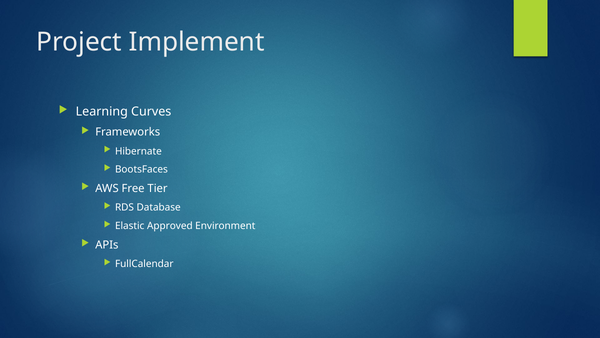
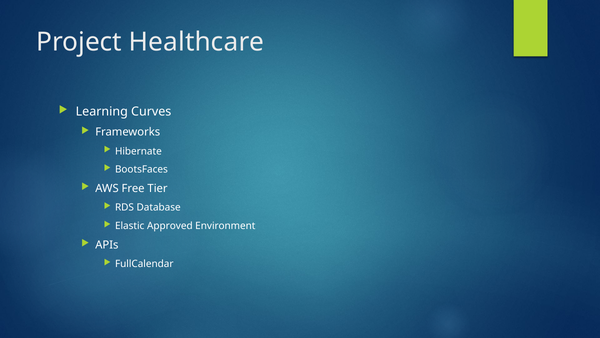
Implement: Implement -> Healthcare (197, 42)
